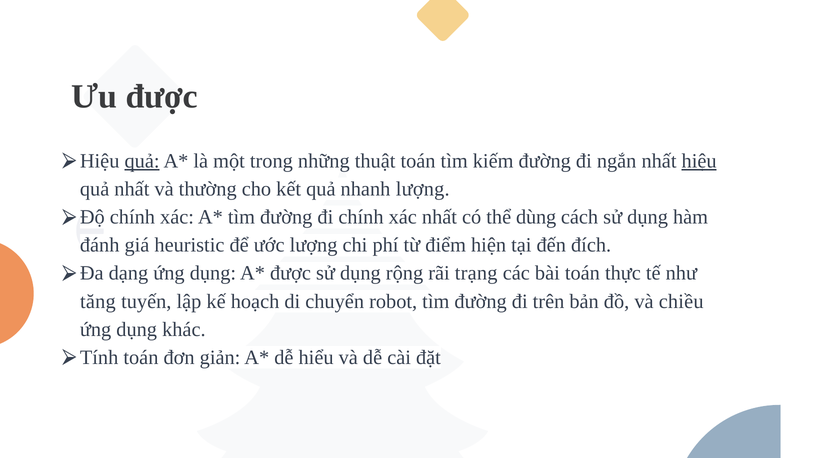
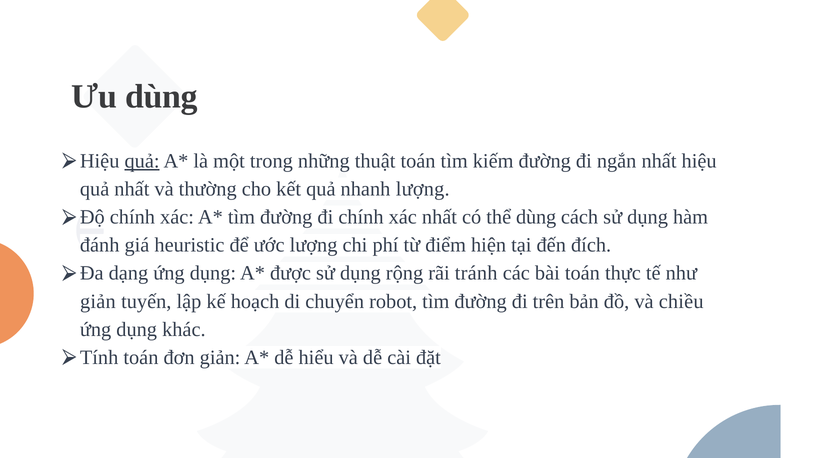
Ưu được: được -> dùng (162, 97)
hiệu underline: present -> none (699, 161)
trạng: trạng -> tránh (476, 273)
tăng: tăng -> giản (98, 301)
